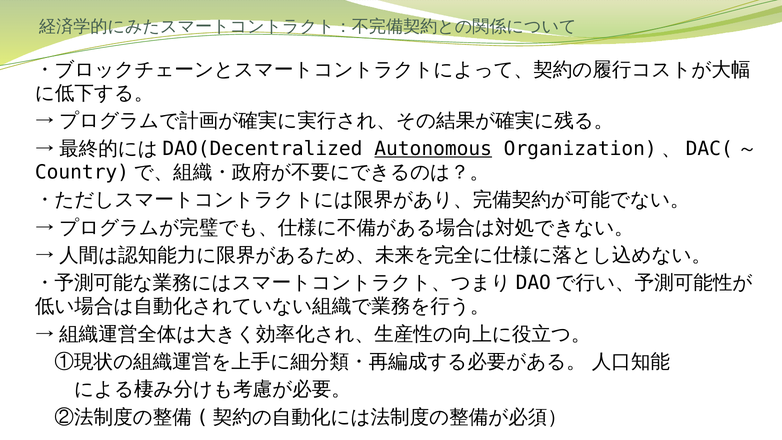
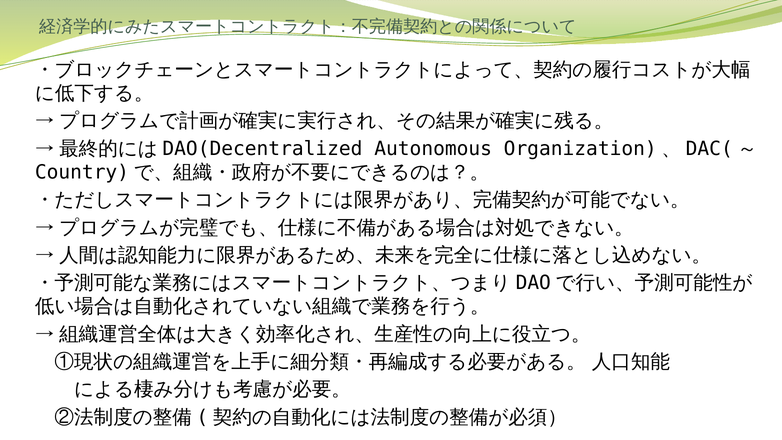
Autonomous underline: present -> none (433, 149)
